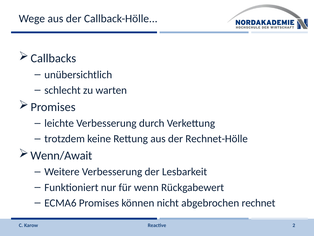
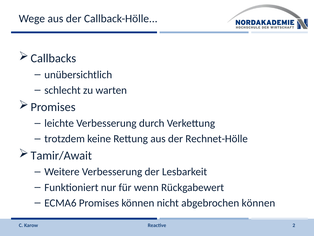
Wenn/Await: Wenn/Await -> Tamir/Await (61, 155)
abgebrochen rechnet: rechnet -> können (258, 203)
